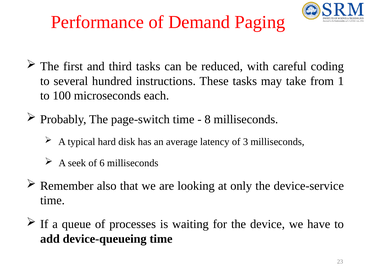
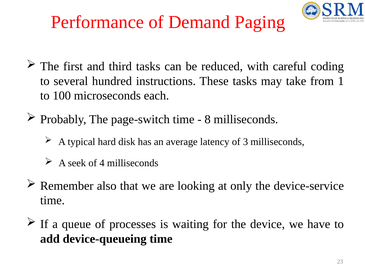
6: 6 -> 4 (102, 163)
